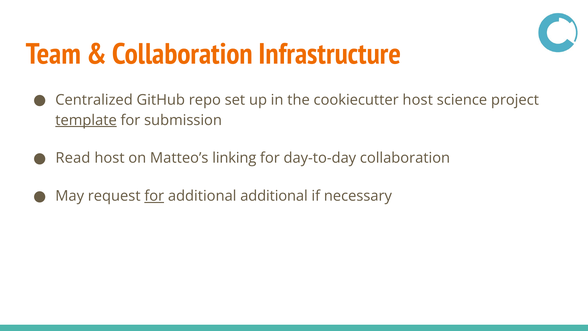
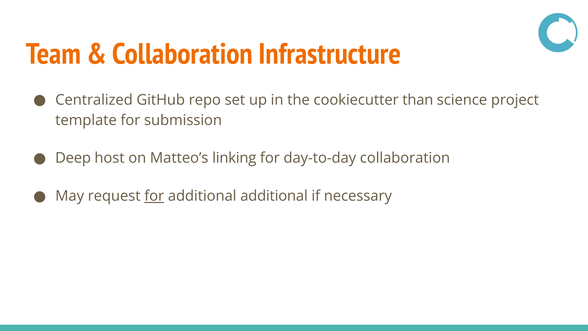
cookiecutter host: host -> than (418, 100)
template underline: present -> none (86, 120)
Read: Read -> Deep (73, 158)
